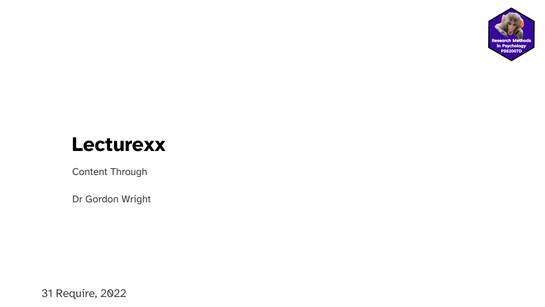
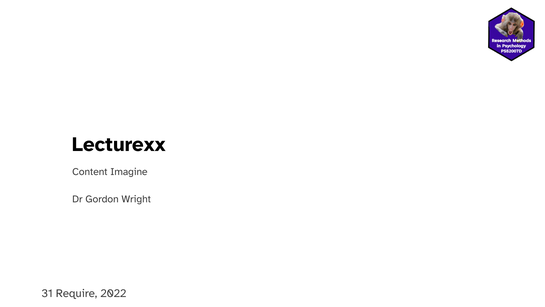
Through: Through -> Imagine (129, 172)
